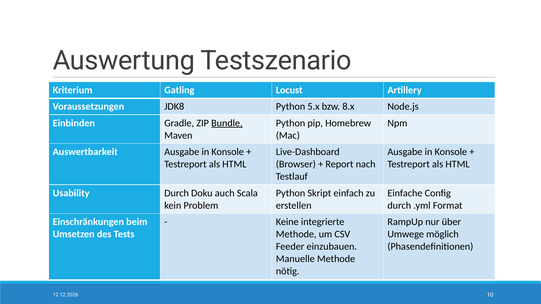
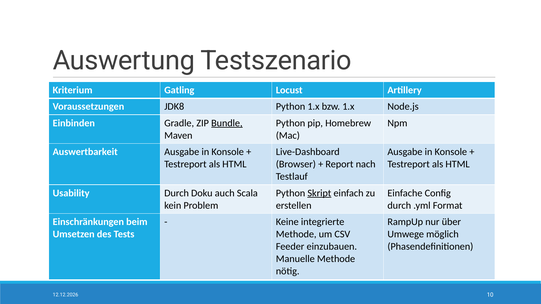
Python 5.x: 5.x -> 1.x (313, 107)
bzw 8.x: 8.x -> 1.x (348, 107)
Skript underline: none -> present (319, 193)
